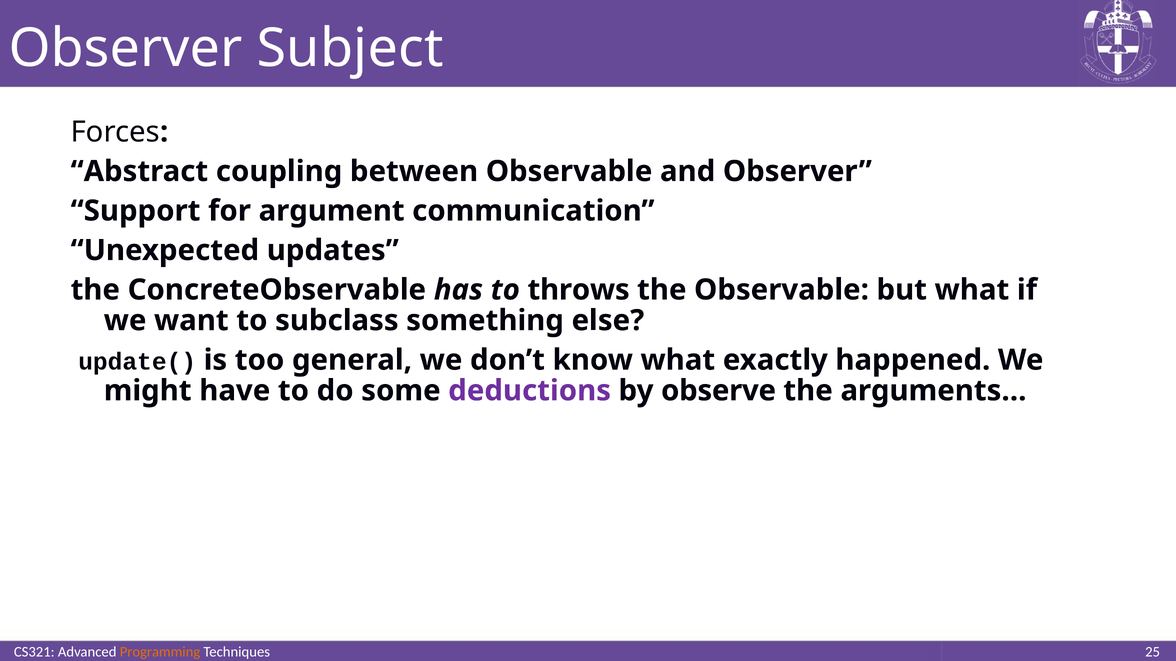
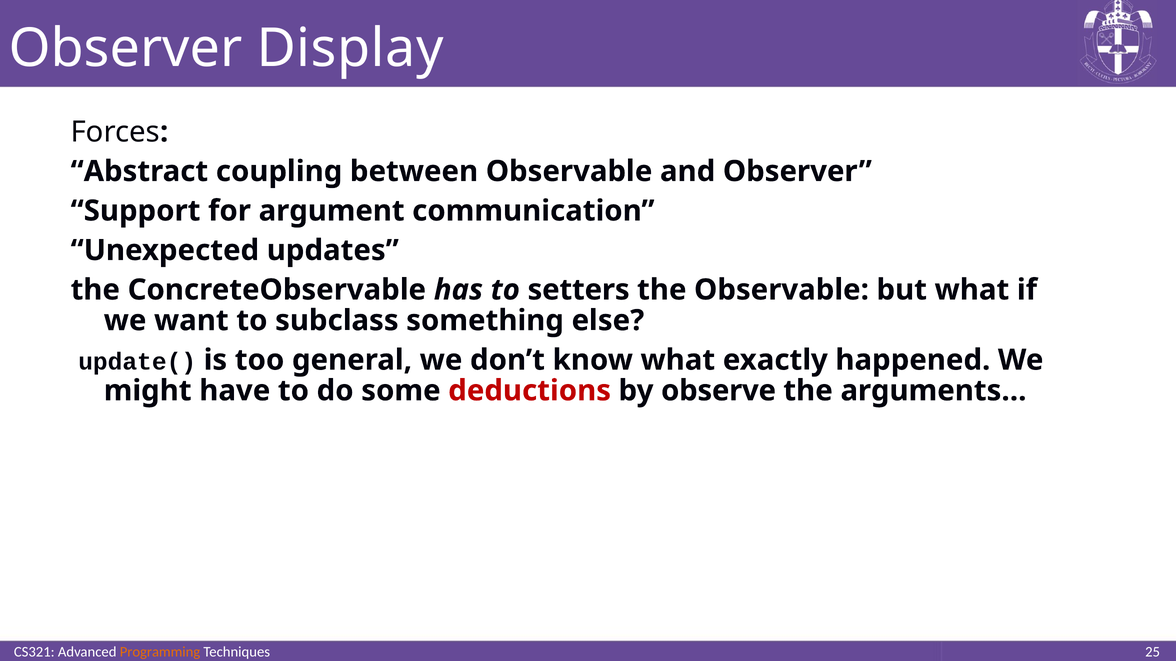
Subject: Subject -> Display (350, 48)
throws: throws -> setters (579, 290)
deductions colour: purple -> red (530, 391)
